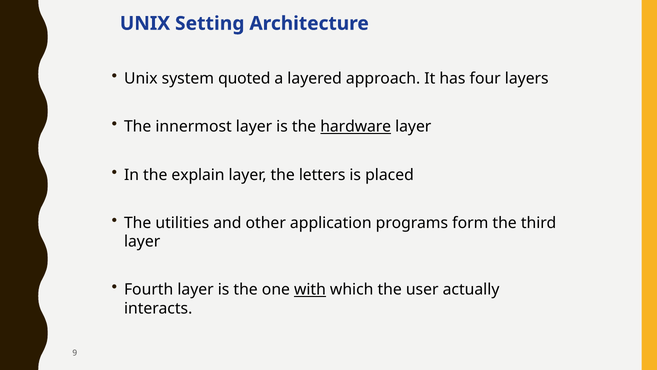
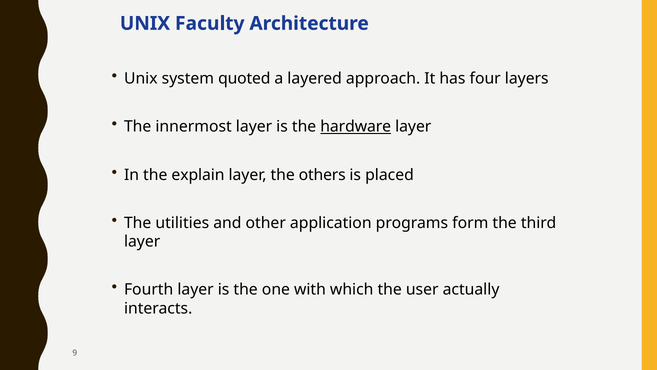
Setting: Setting -> Faculty (210, 23)
letters: letters -> others (322, 175)
with underline: present -> none (310, 289)
